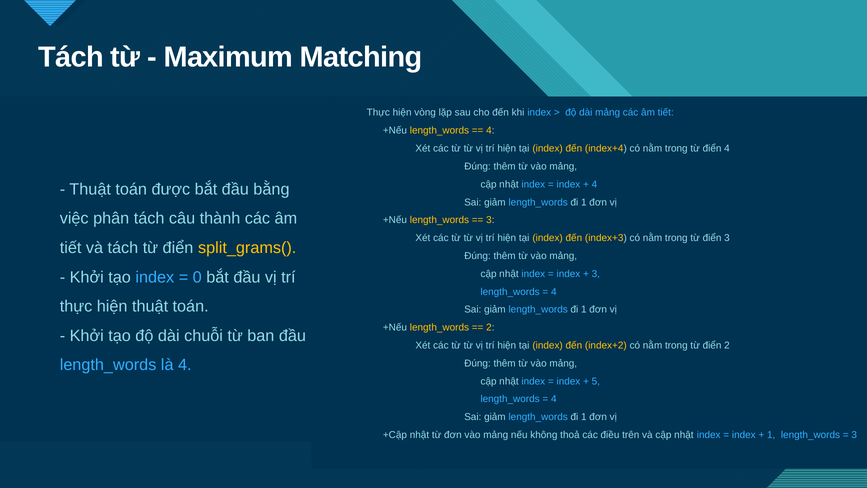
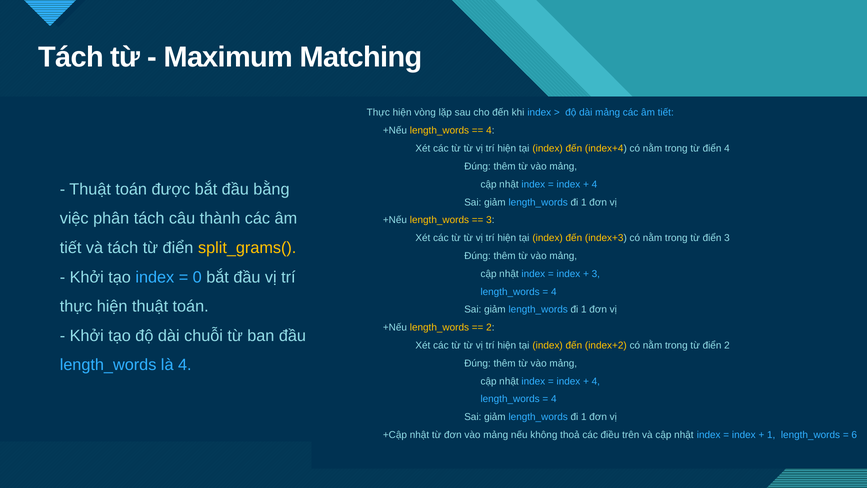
5: 5 -> 4 (596, 381)
3: 3 -> 6 (854, 435)
